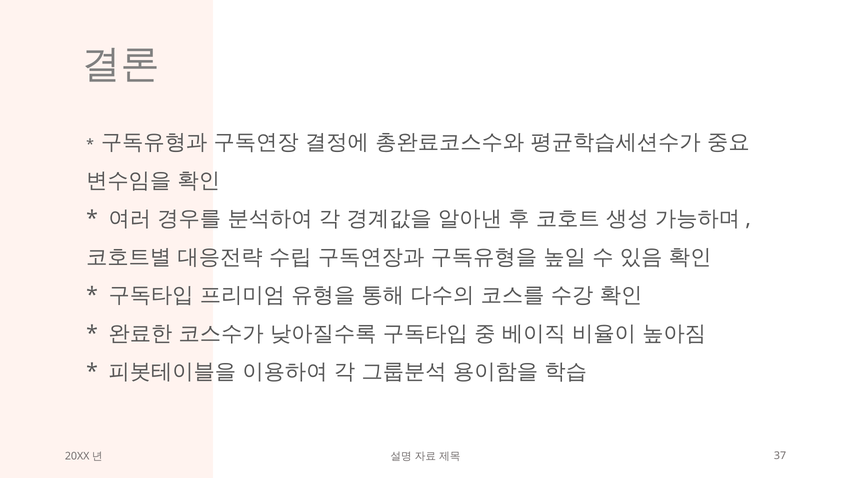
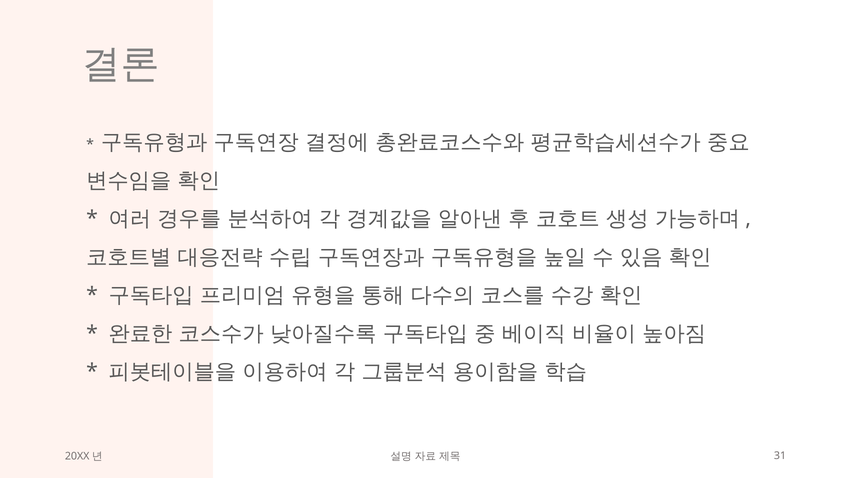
37: 37 -> 31 (780, 456)
